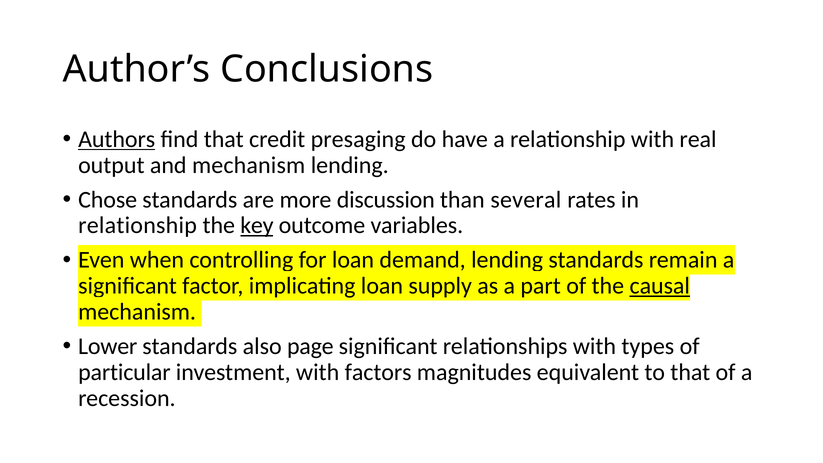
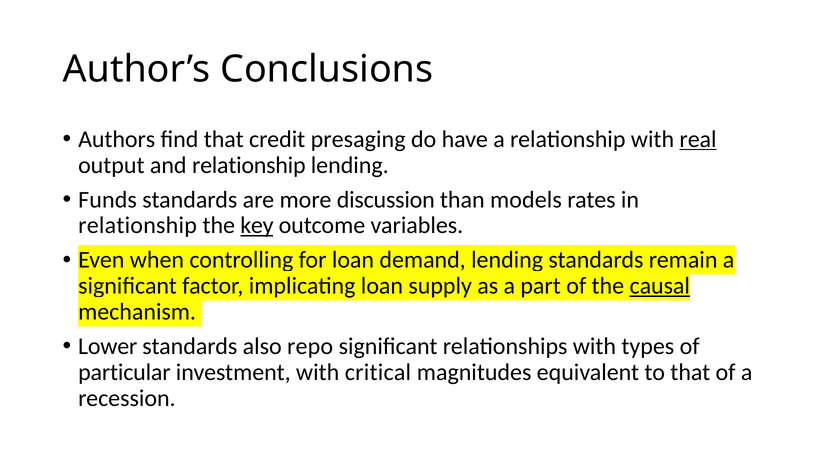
Authors underline: present -> none (117, 139)
real underline: none -> present (698, 139)
and mechanism: mechanism -> relationship (249, 165)
Chose: Chose -> Funds (108, 200)
several: several -> models (526, 200)
page: page -> repo (310, 346)
factors: factors -> critical (378, 372)
